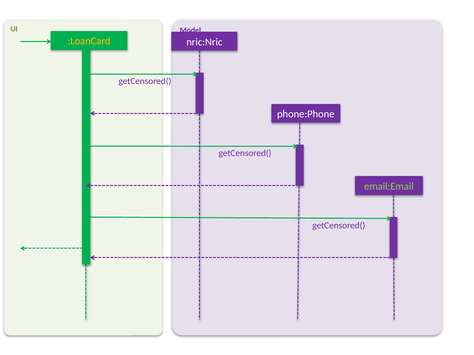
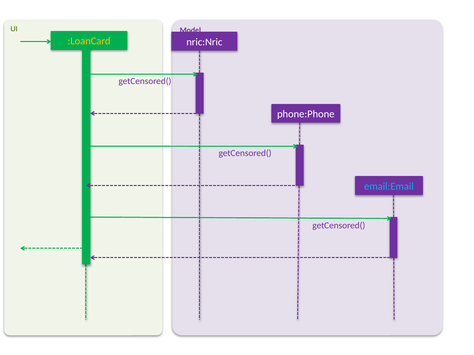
email:Email colour: light green -> light blue (389, 186)
